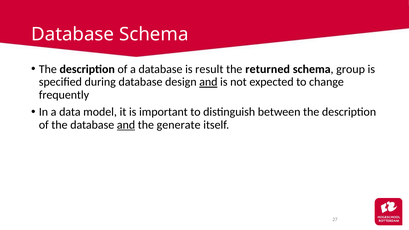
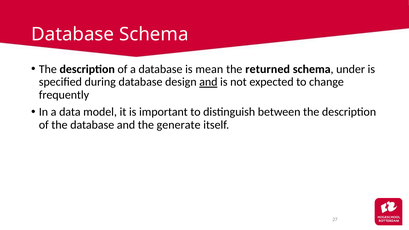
result: result -> mean (209, 69)
group: group -> under (351, 69)
and underline: present -> none (126, 125)
